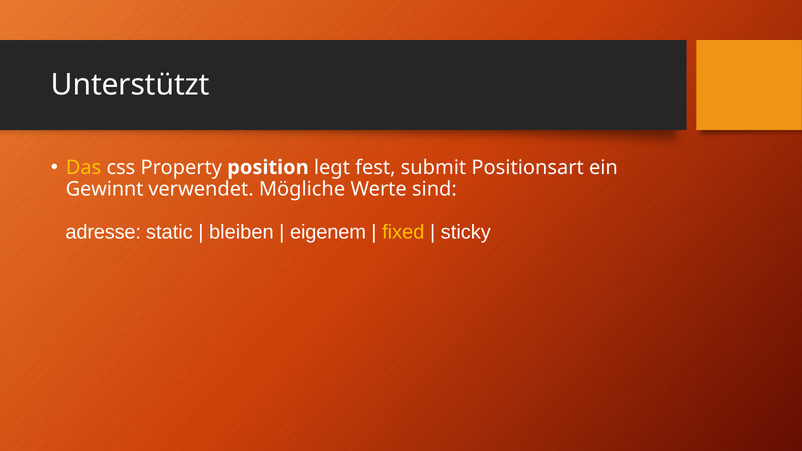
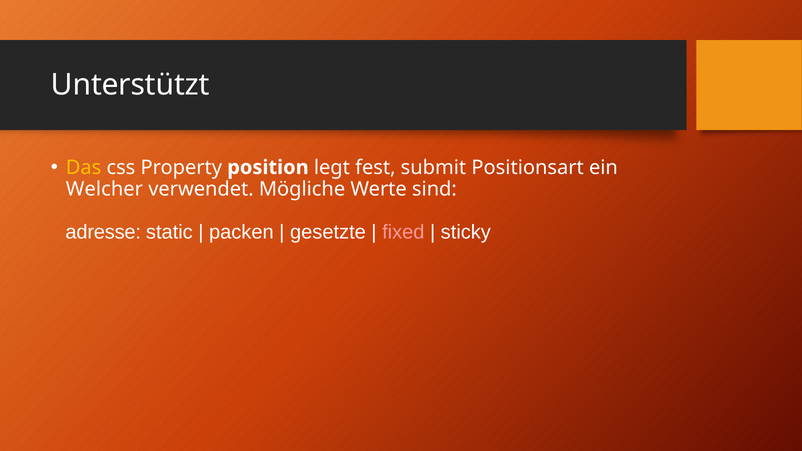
Gewinnt: Gewinnt -> Welcher (104, 189)
bleiben: bleiben -> packen (241, 232)
eigenem: eigenem -> gesetzte (328, 232)
fixed colour: yellow -> pink (403, 232)
